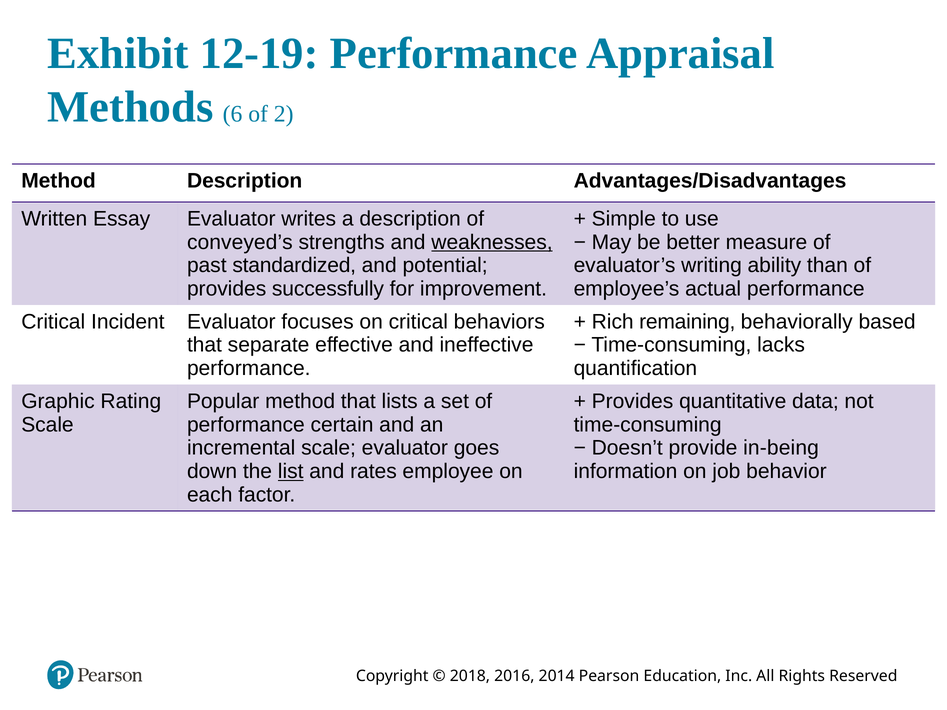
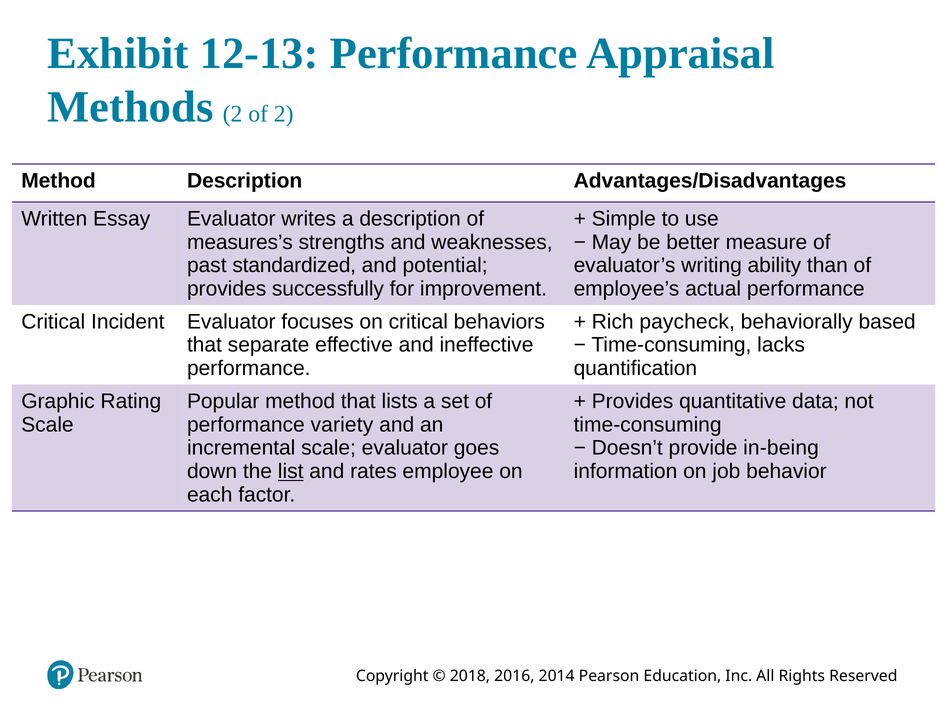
12-19: 12-19 -> 12-13 (259, 54)
Methods 6: 6 -> 2 (233, 114)
conveyed’s: conveyed’s -> measures’s (240, 242)
weaknesses underline: present -> none (492, 242)
remaining: remaining -> paycheck (687, 322)
certain: certain -> variety (342, 425)
